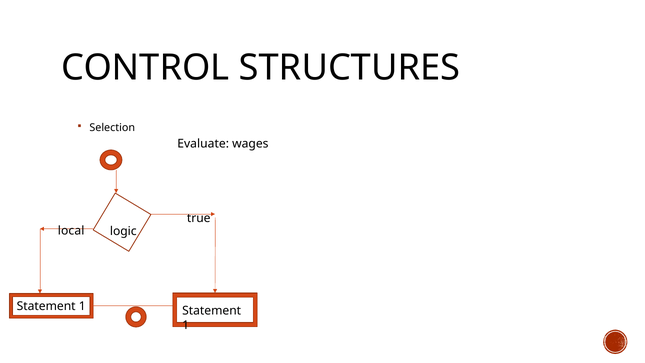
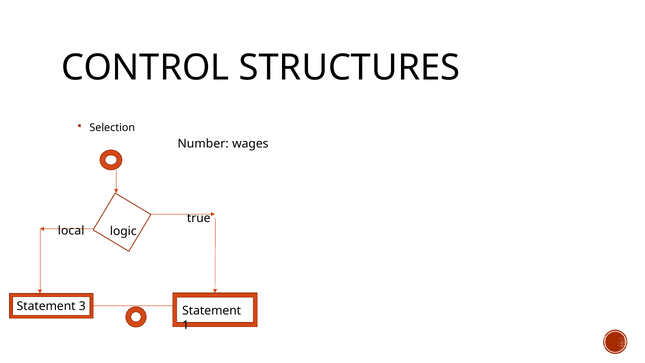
Evaluate: Evaluate -> Number (203, 144)
1: 1 -> 3 (82, 306)
